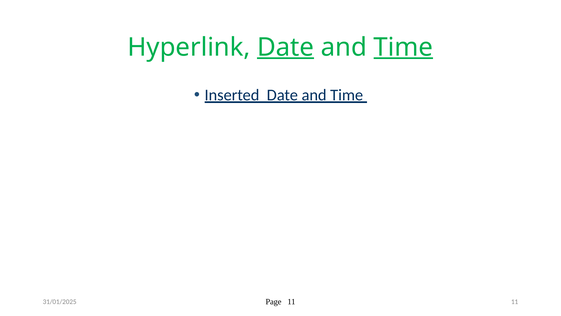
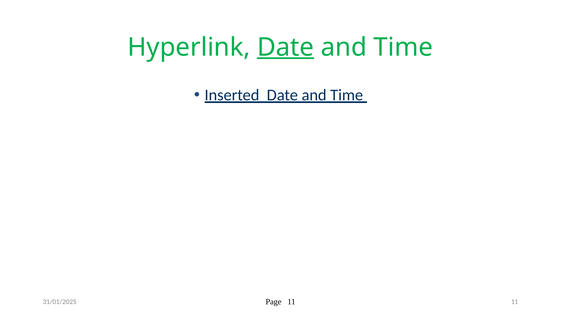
Time underline: present -> none (403, 47)
